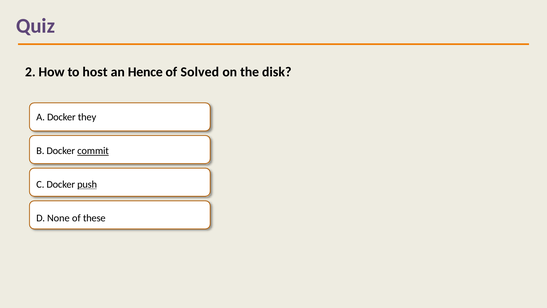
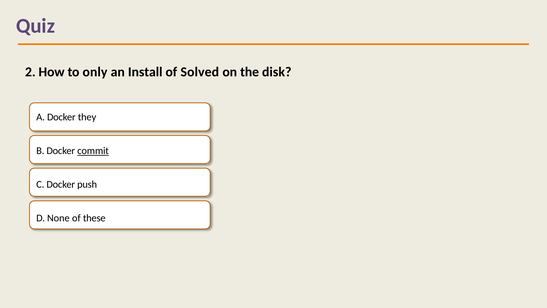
host: host -> only (95, 72)
Hence: Hence -> Install (145, 72)
push underline: present -> none (87, 184)
